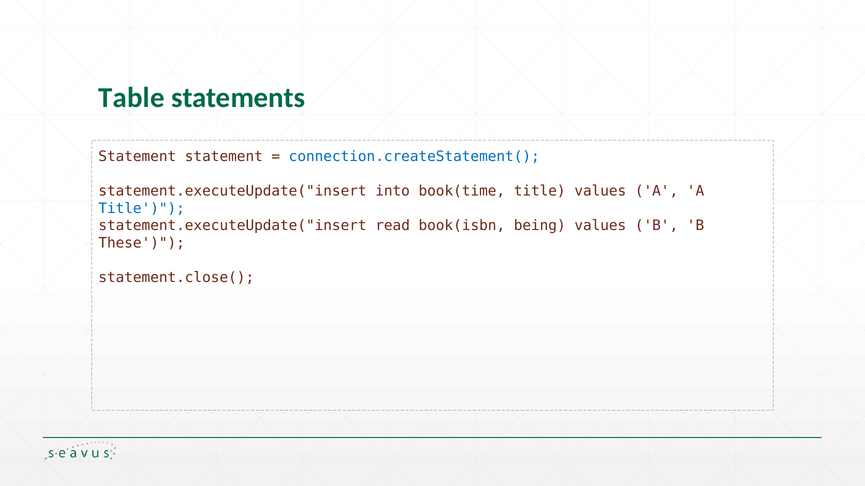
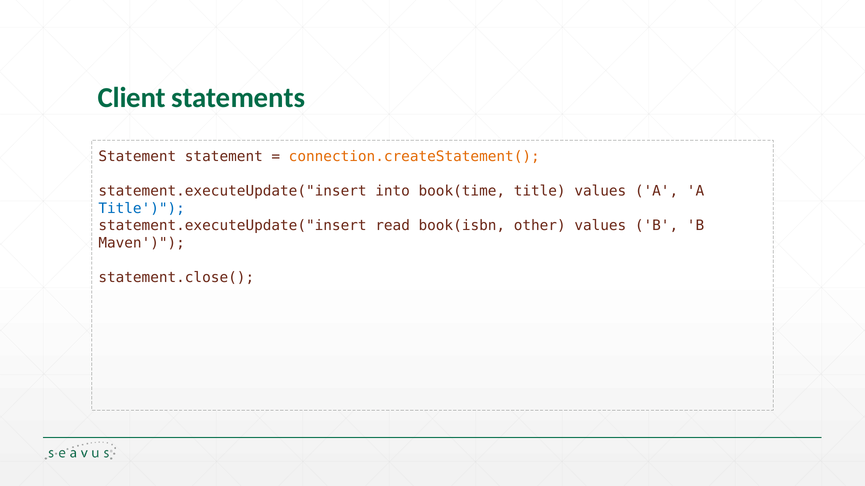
Table: Table -> Client (132, 98)
connection.createStatement( colour: blue -> orange (414, 157)
being: being -> other (540, 226)
These: These -> Maven (142, 243)
